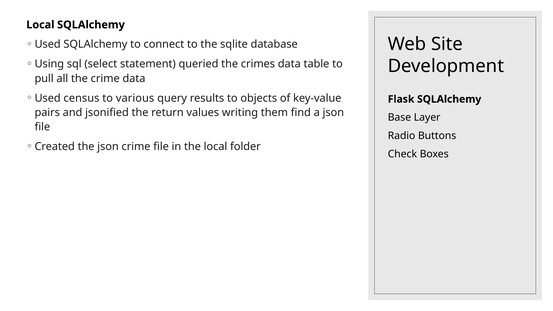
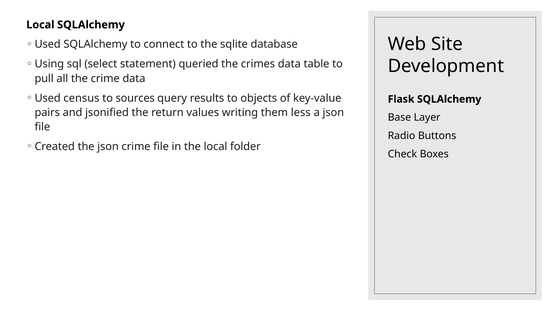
various: various -> sources (135, 98)
find: find -> less (301, 113)
